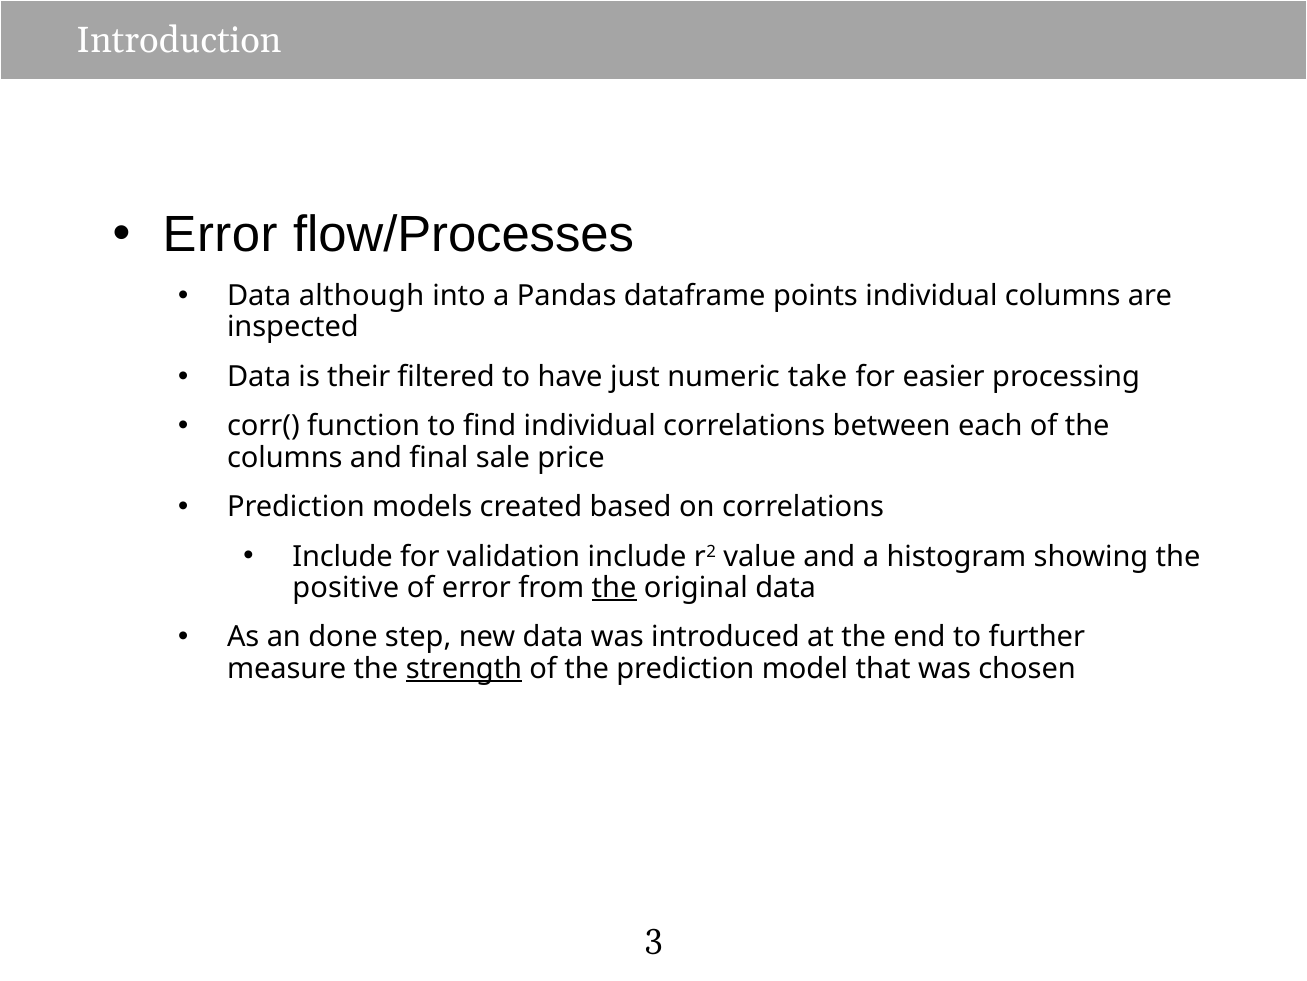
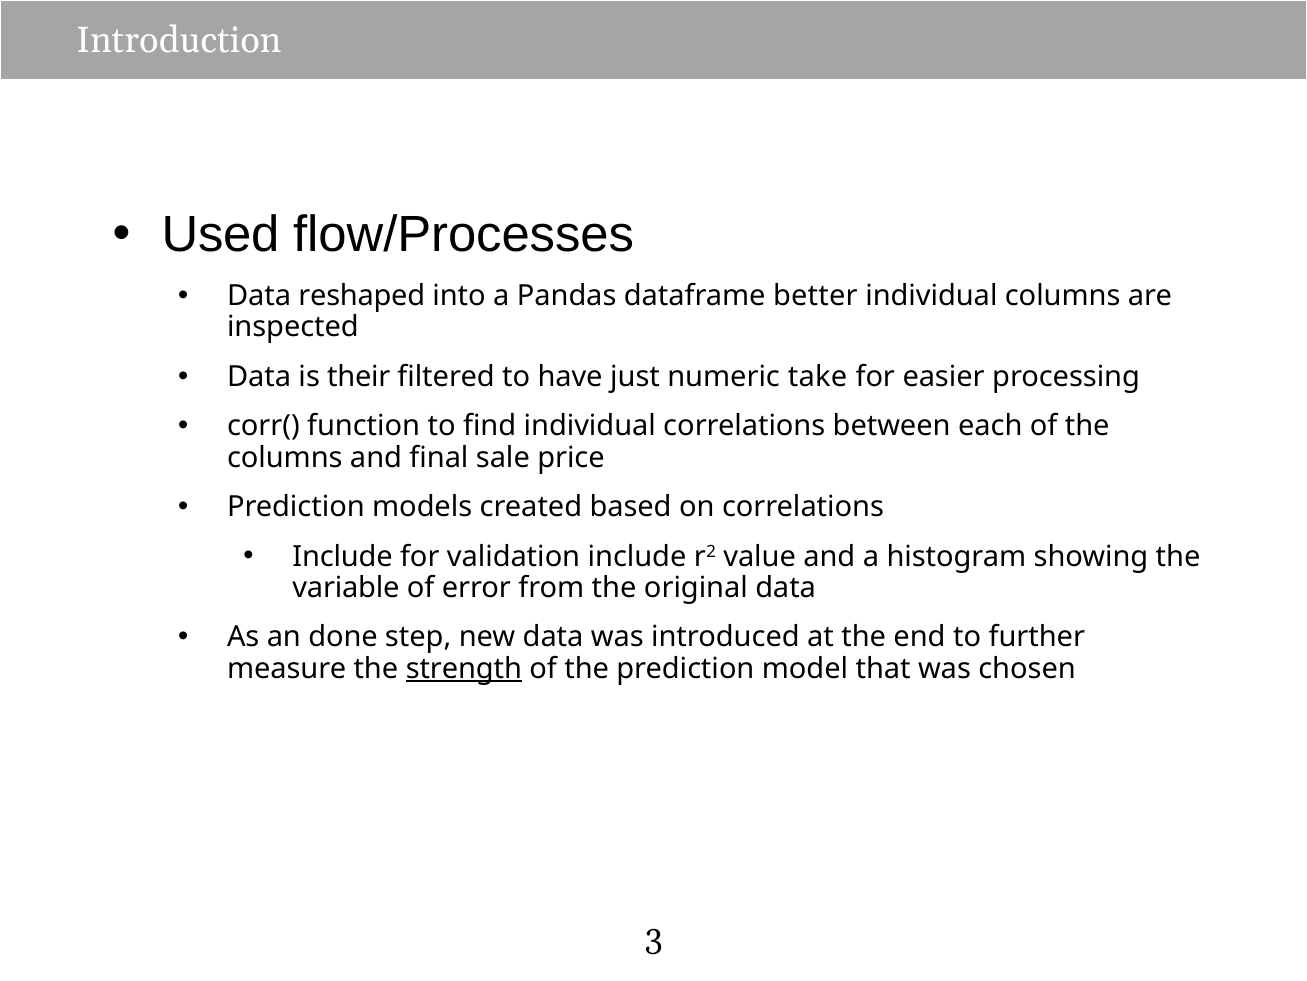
Error: Error -> Used (221, 234)
although: although -> reshaped (362, 296)
points: points -> better (815, 296)
positive: positive -> variable (346, 587)
the underline: present -> none (614, 587)
